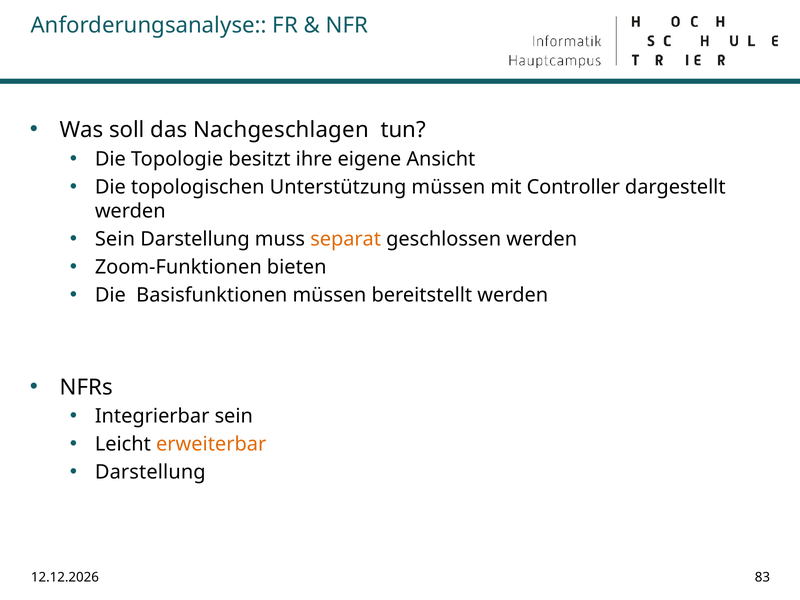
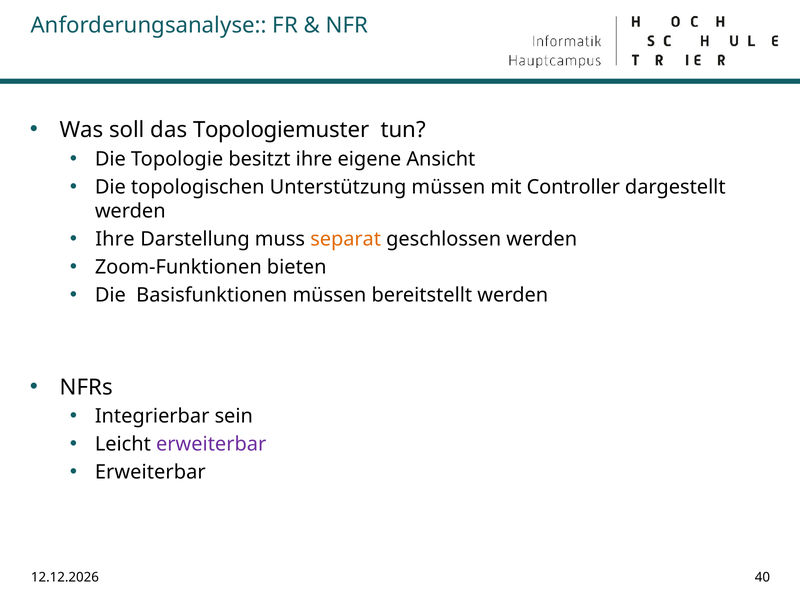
Nachgeschlagen: Nachgeschlagen -> Topologiemuster (281, 130)
Sein: Sein -> Ihre (115, 239)
erweiterbar colour: orange -> purple (211, 444)
Darstellung: Darstellung -> Erweiterbar (150, 472)
83: 83 -> 40 (762, 577)
